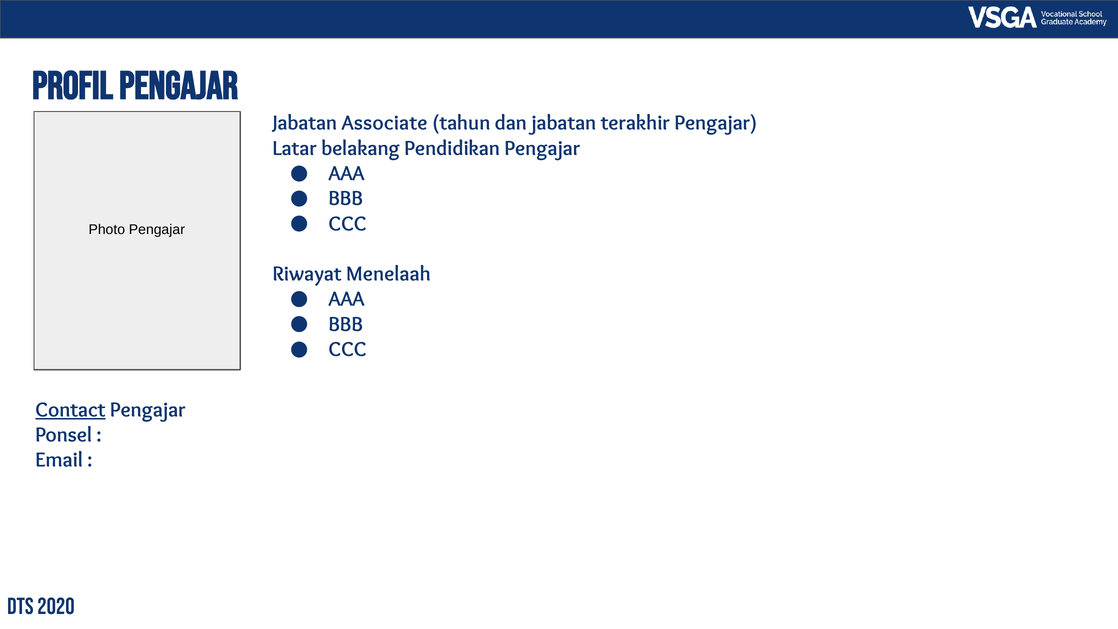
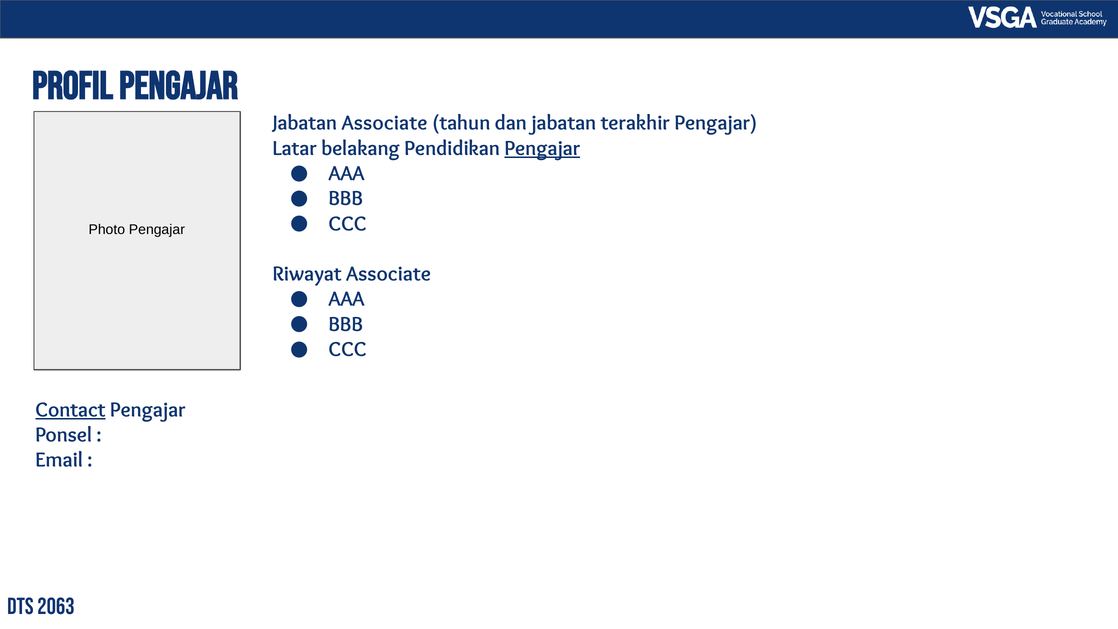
Pengajar underline: none -> present (542, 148)
Riwayat Menelaah: Menelaah -> Associate (389, 274)
2020: 2020 -> 2063 (56, 607)
